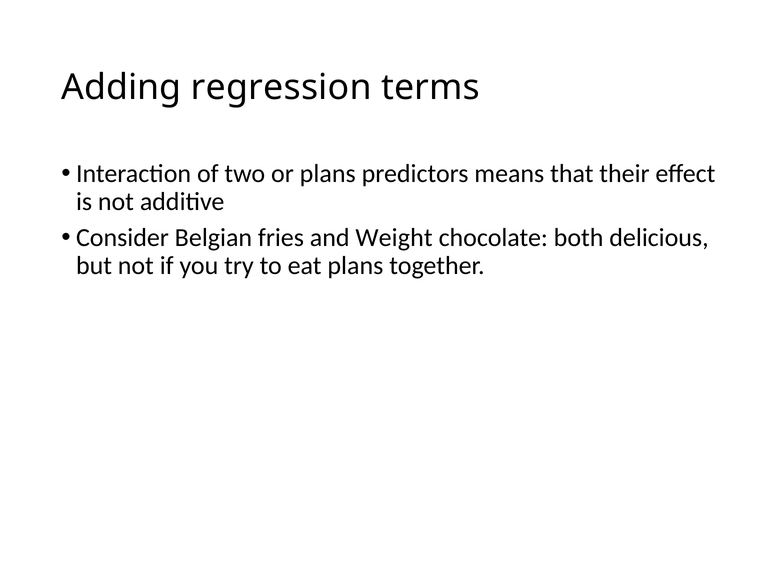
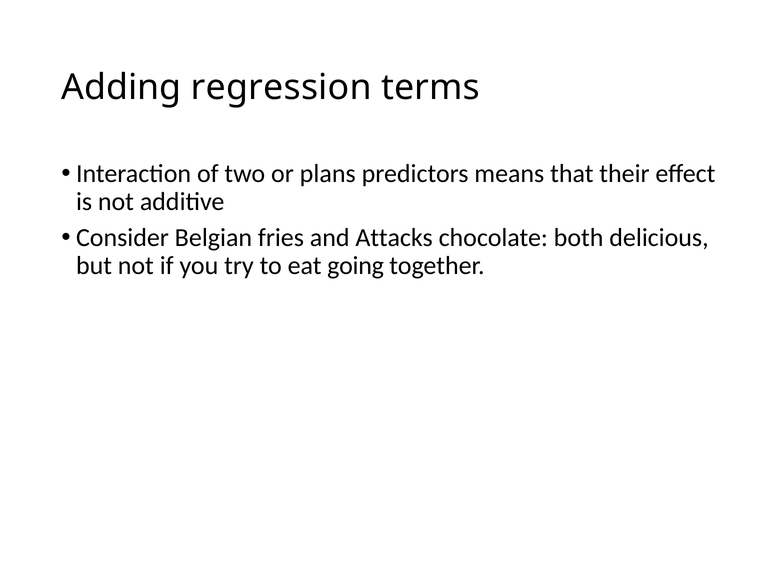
Weight: Weight -> Attacks (394, 238)
eat plans: plans -> going (356, 266)
